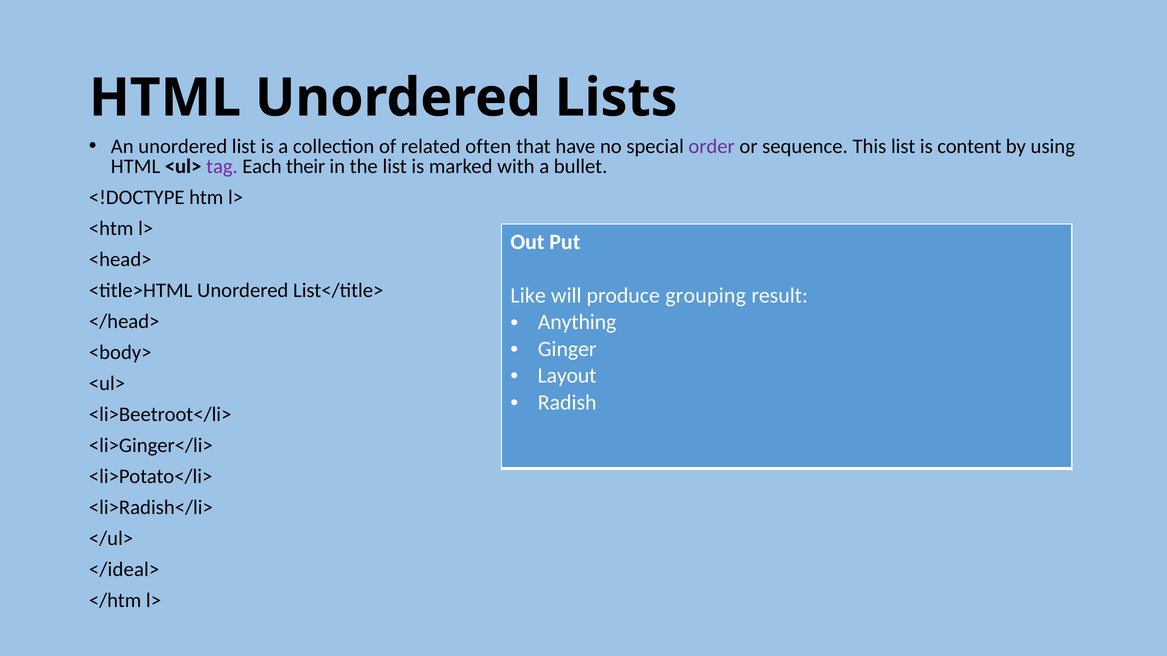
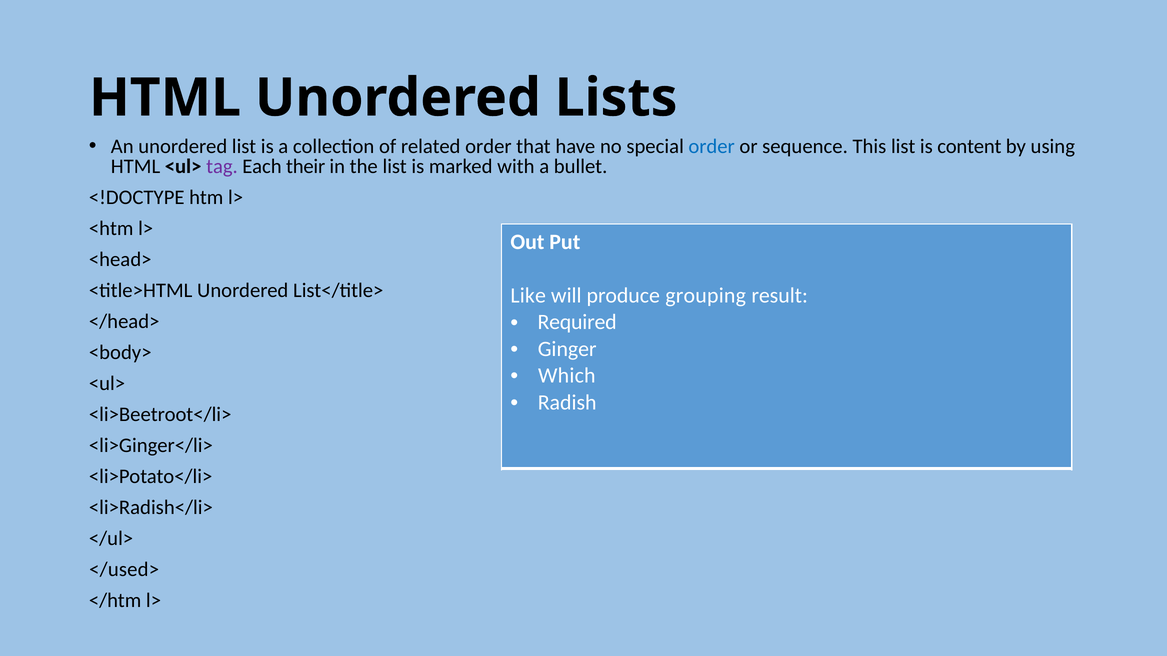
related often: often -> order (488, 147)
order colour: purple -> blue (712, 147)
Anything: Anything -> Required (577, 322)
Layout: Layout -> Which (567, 376)
</ideal>: </ideal> -> </used> (124, 570)
